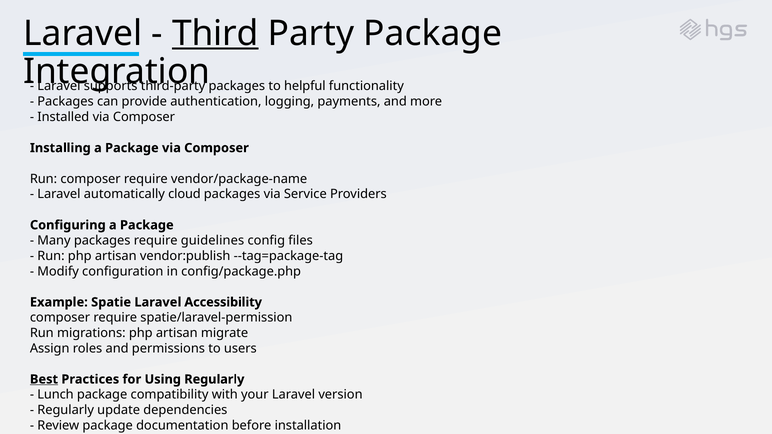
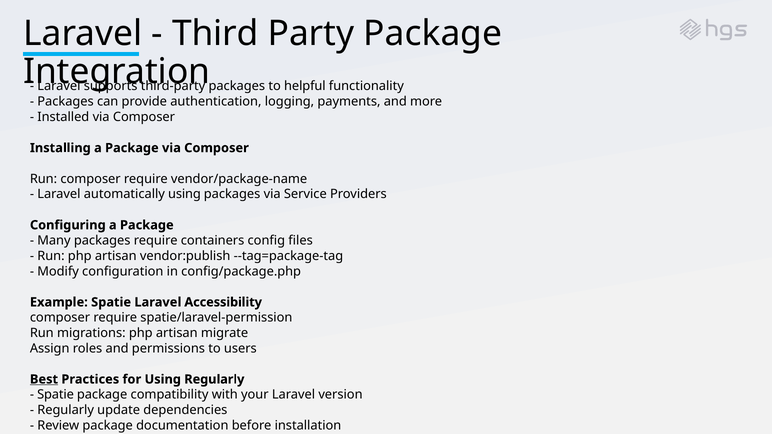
Third underline: present -> none (215, 33)
automatically cloud: cloud -> using (184, 194)
guidelines: guidelines -> containers (213, 241)
Lunch: Lunch -> Spatie (56, 395)
